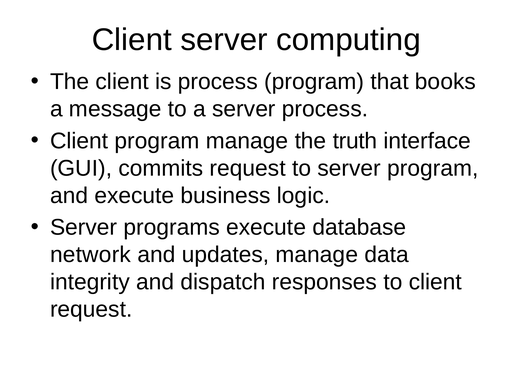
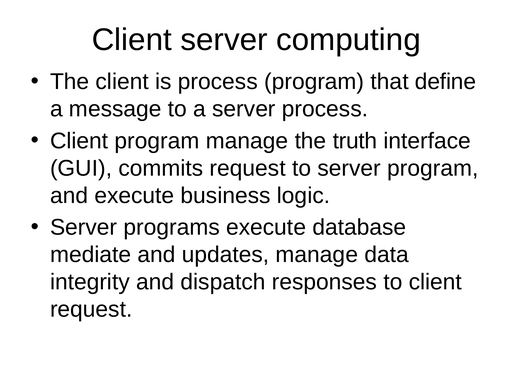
books: books -> define (446, 82)
network: network -> mediate (91, 255)
